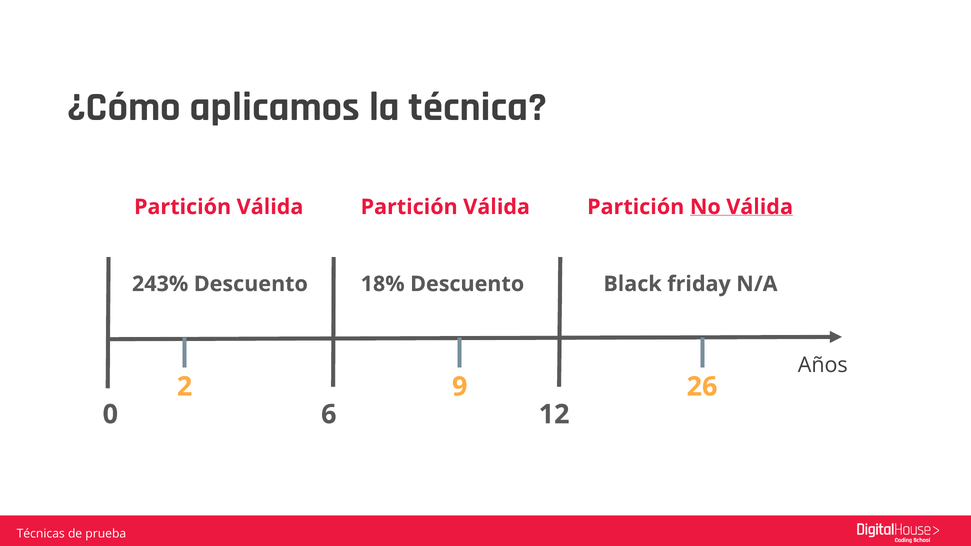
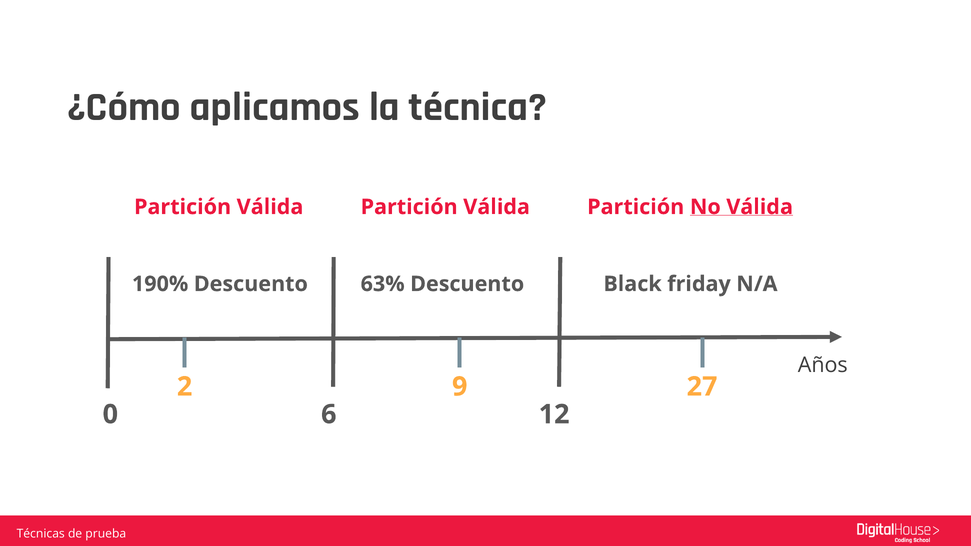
243%: 243% -> 190% (160, 284)
18%: 18% -> 63% (383, 284)
26: 26 -> 27 (702, 387)
